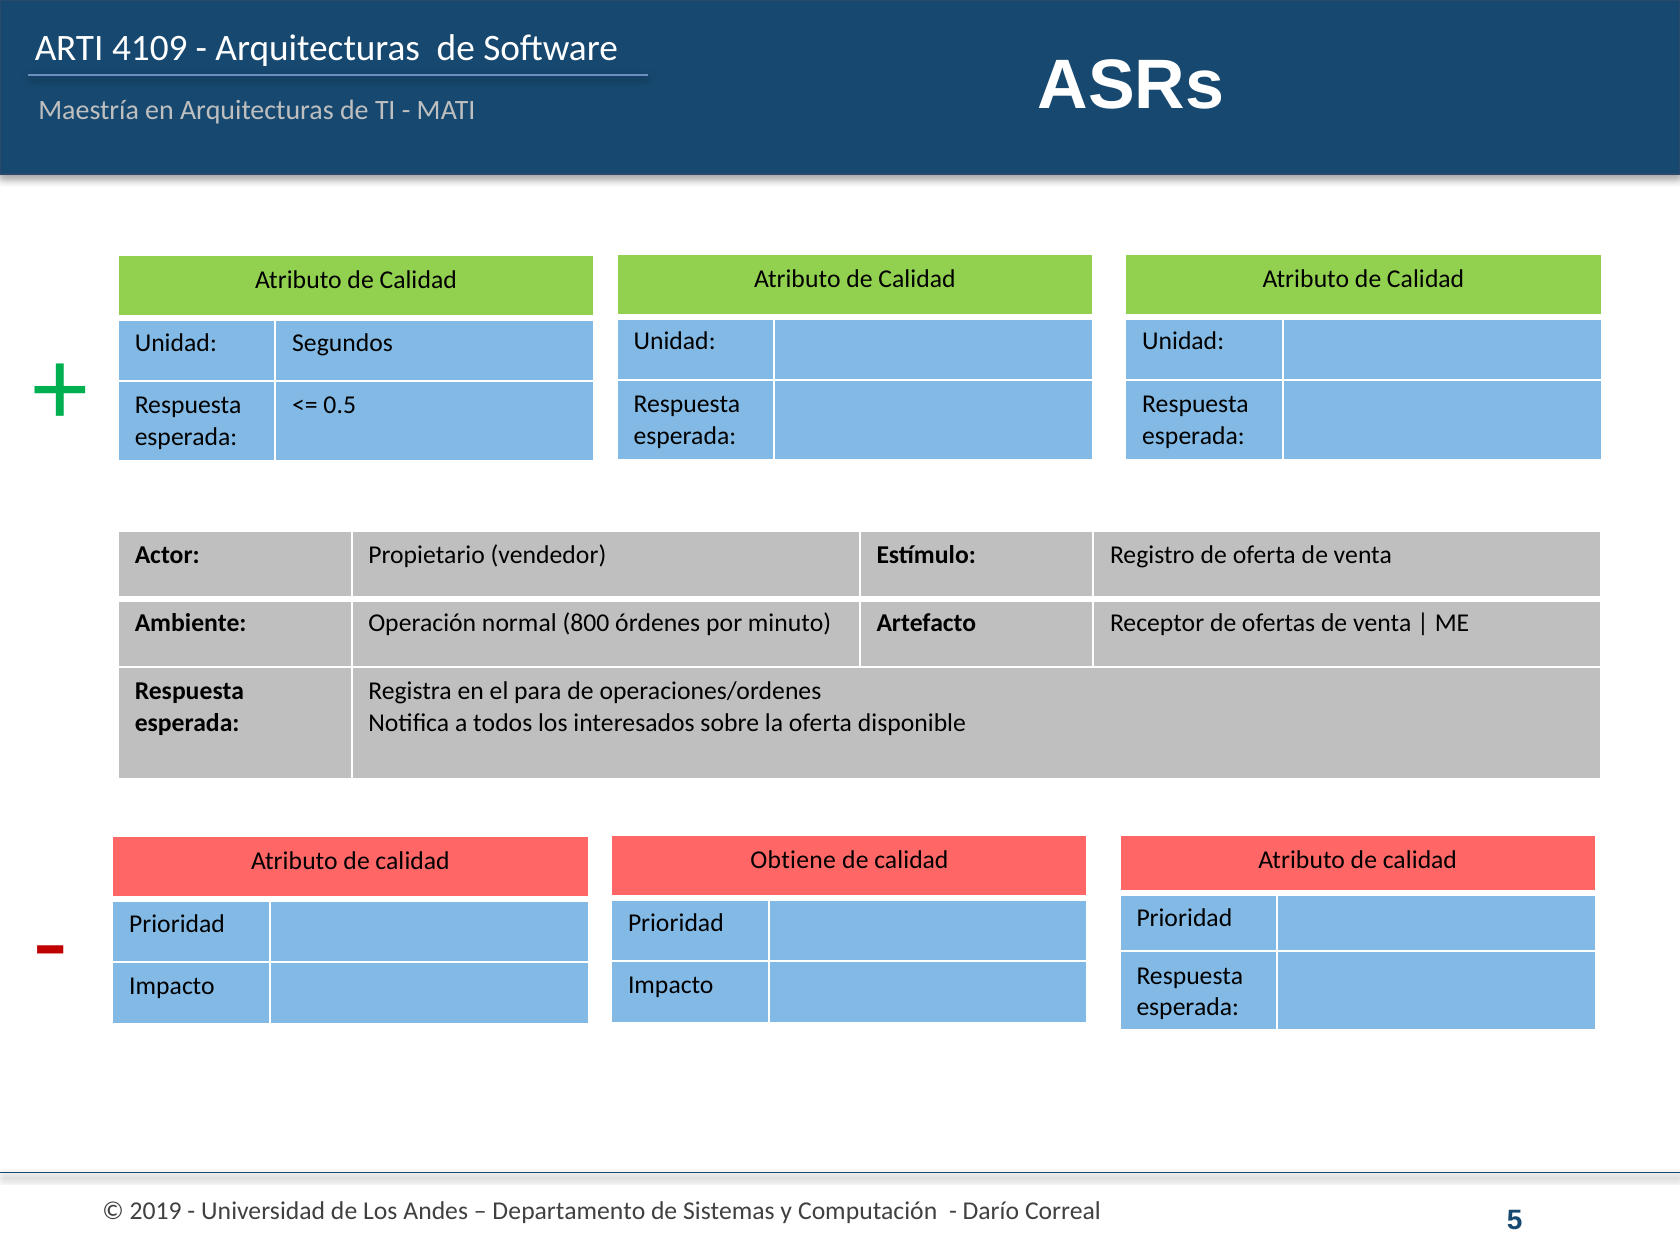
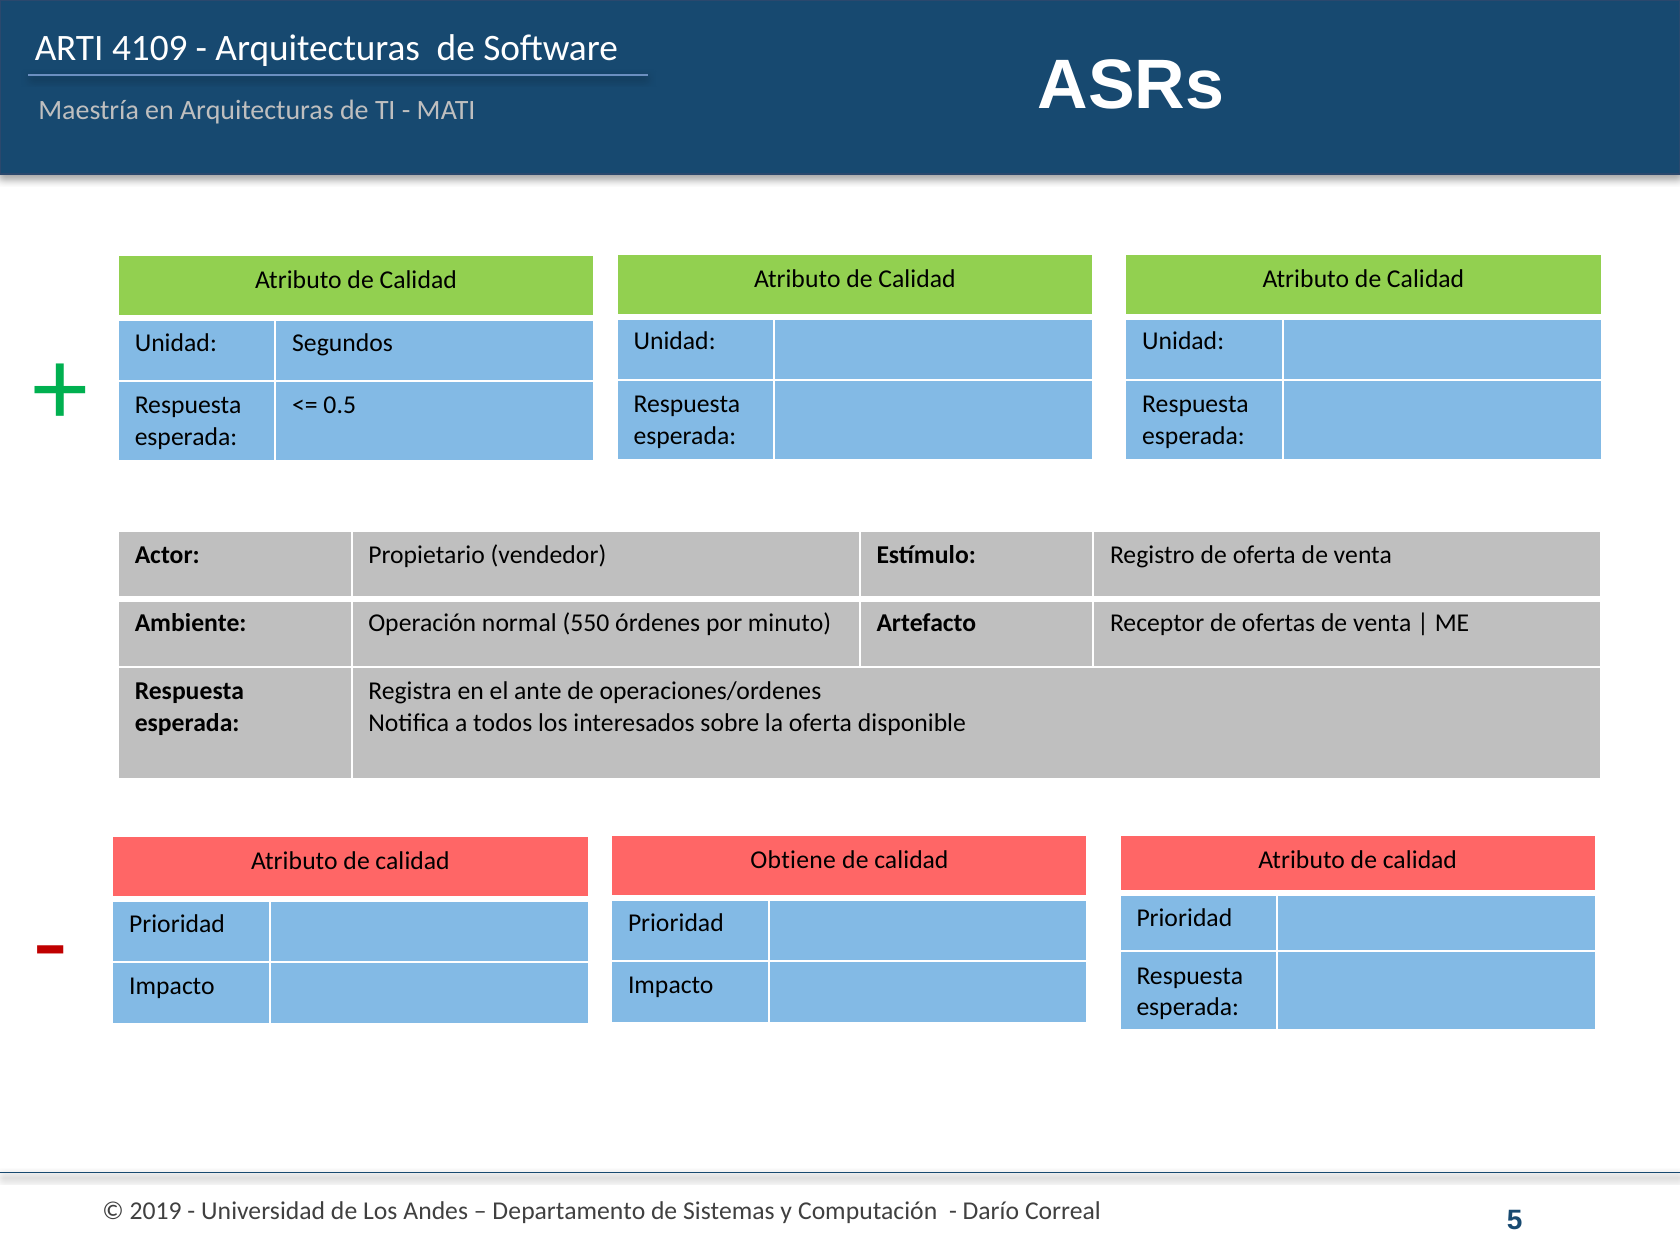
800: 800 -> 550 (586, 623)
para: para -> ante (538, 691)
